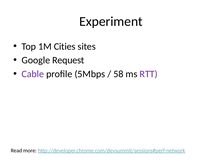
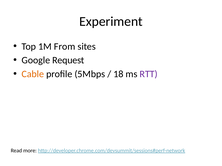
Cities: Cities -> From (65, 47)
Cable colour: purple -> orange (33, 74)
58: 58 -> 18 (118, 74)
